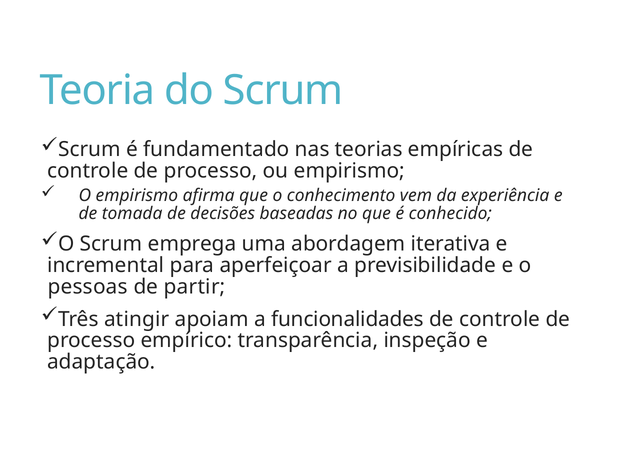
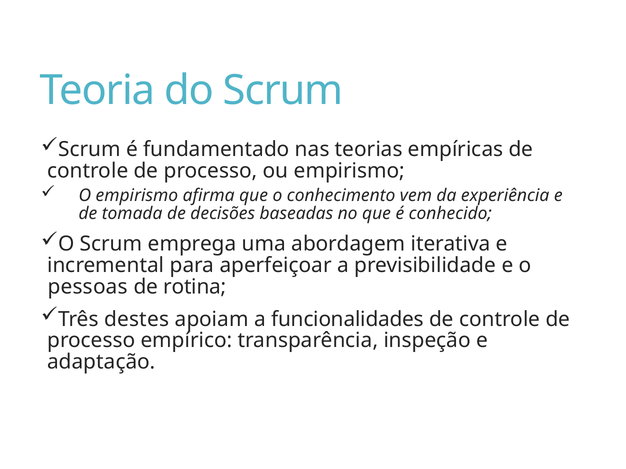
partir: partir -> rotina (195, 287)
atingir: atingir -> destes (137, 320)
